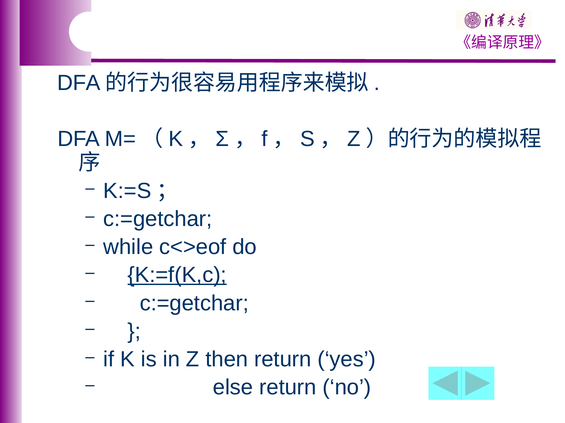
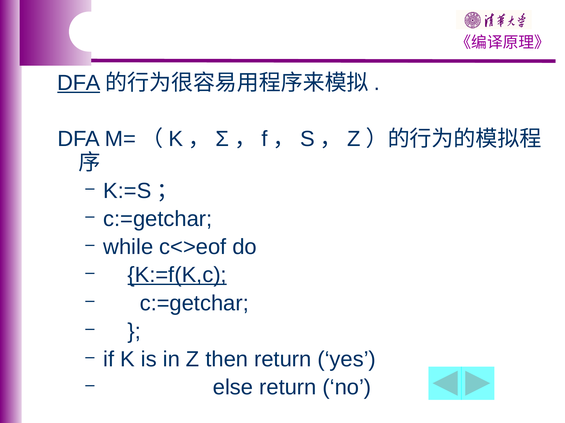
DFA underline: none -> present (79, 83)
